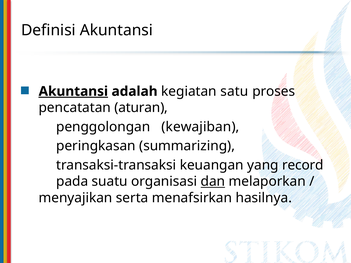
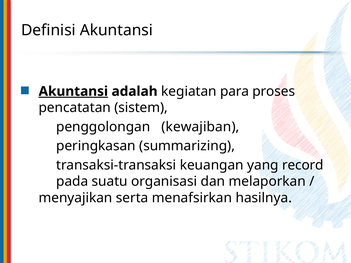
satu: satu -> para (235, 91)
aturan: aturan -> sistem (141, 108)
dan underline: present -> none (213, 182)
